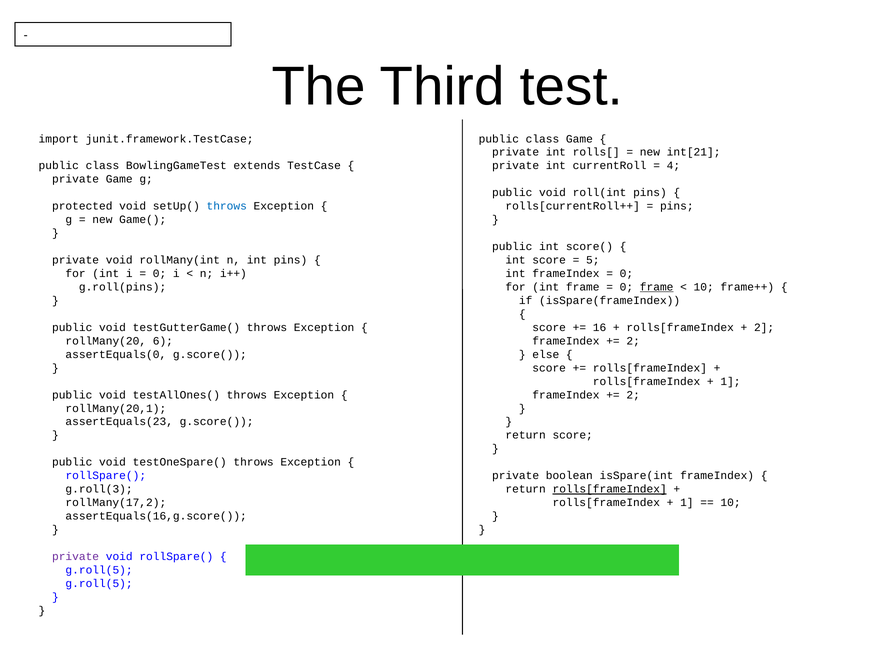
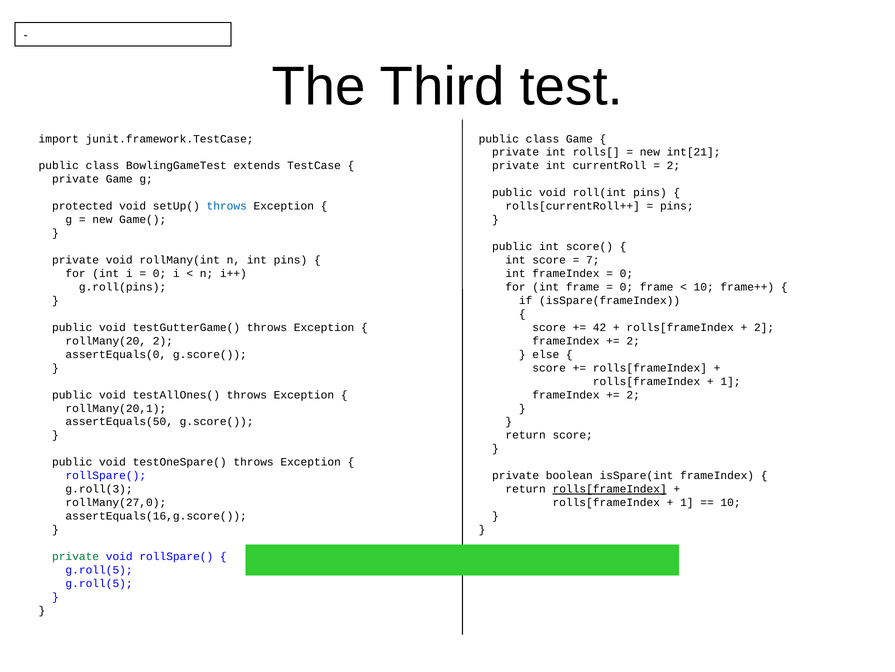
4: 4 -> 2 (673, 166)
5: 5 -> 7 (593, 260)
frame underline: present -> none (657, 287)
16: 16 -> 42 (600, 327)
rollMany(20 6: 6 -> 2 (163, 341)
assertEquals(23: assertEquals(23 -> assertEquals(50 (119, 421)
rollMany(17,2: rollMany(17,2 -> rollMany(27,0 (116, 502)
private colour: purple -> green (76, 556)
